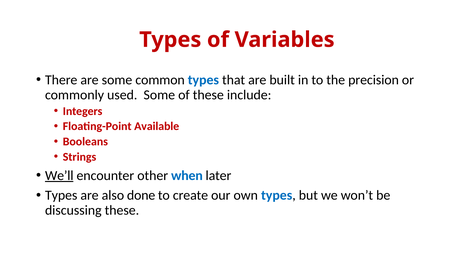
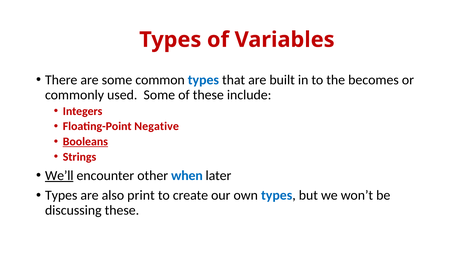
precision: precision -> becomes (374, 80)
Available: Available -> Negative (157, 127)
Booleans underline: none -> present (85, 142)
done: done -> print (141, 196)
